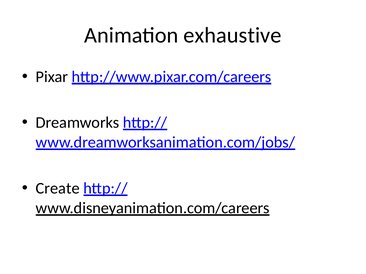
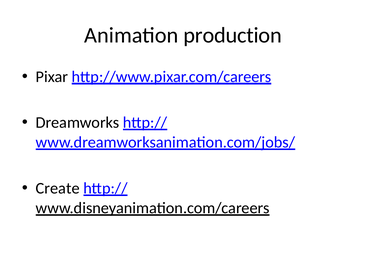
exhaustive: exhaustive -> production (233, 35)
